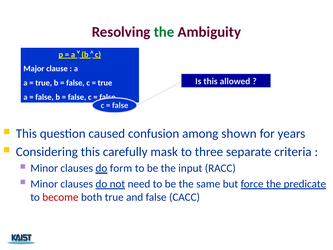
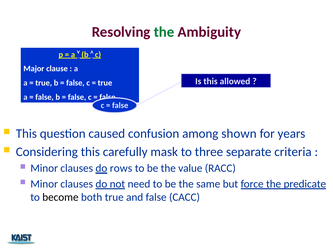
form: form -> rows (121, 168)
input: input -> value (190, 168)
become colour: red -> black (60, 197)
